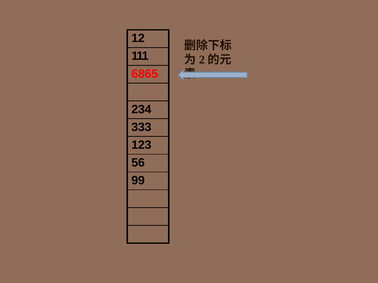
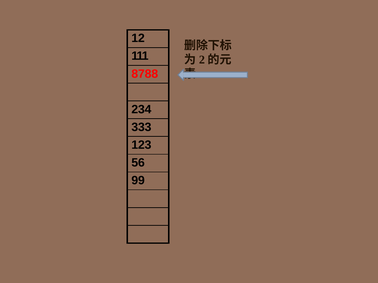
6865: 6865 -> 8788 (145, 74)
